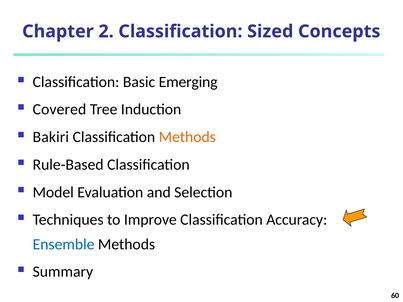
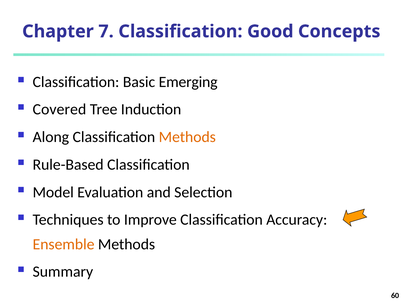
2: 2 -> 7 (106, 31)
Sized: Sized -> Good (270, 31)
Bakiri: Bakiri -> Along (51, 137)
Ensemble colour: blue -> orange (64, 244)
